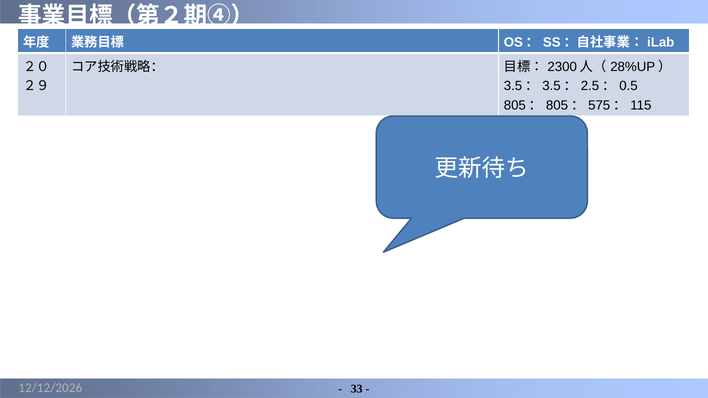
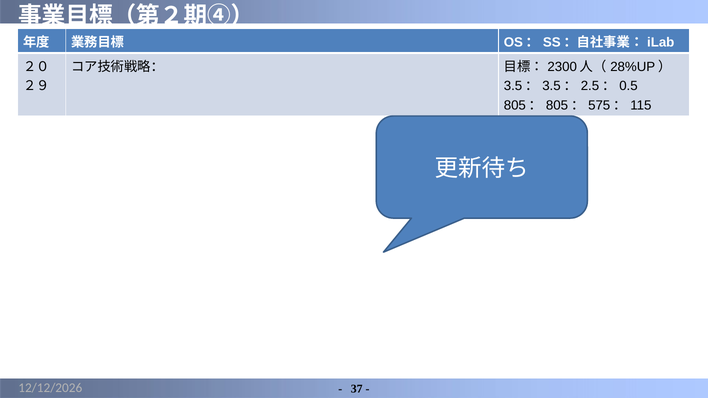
33: 33 -> 37 (357, 389)
